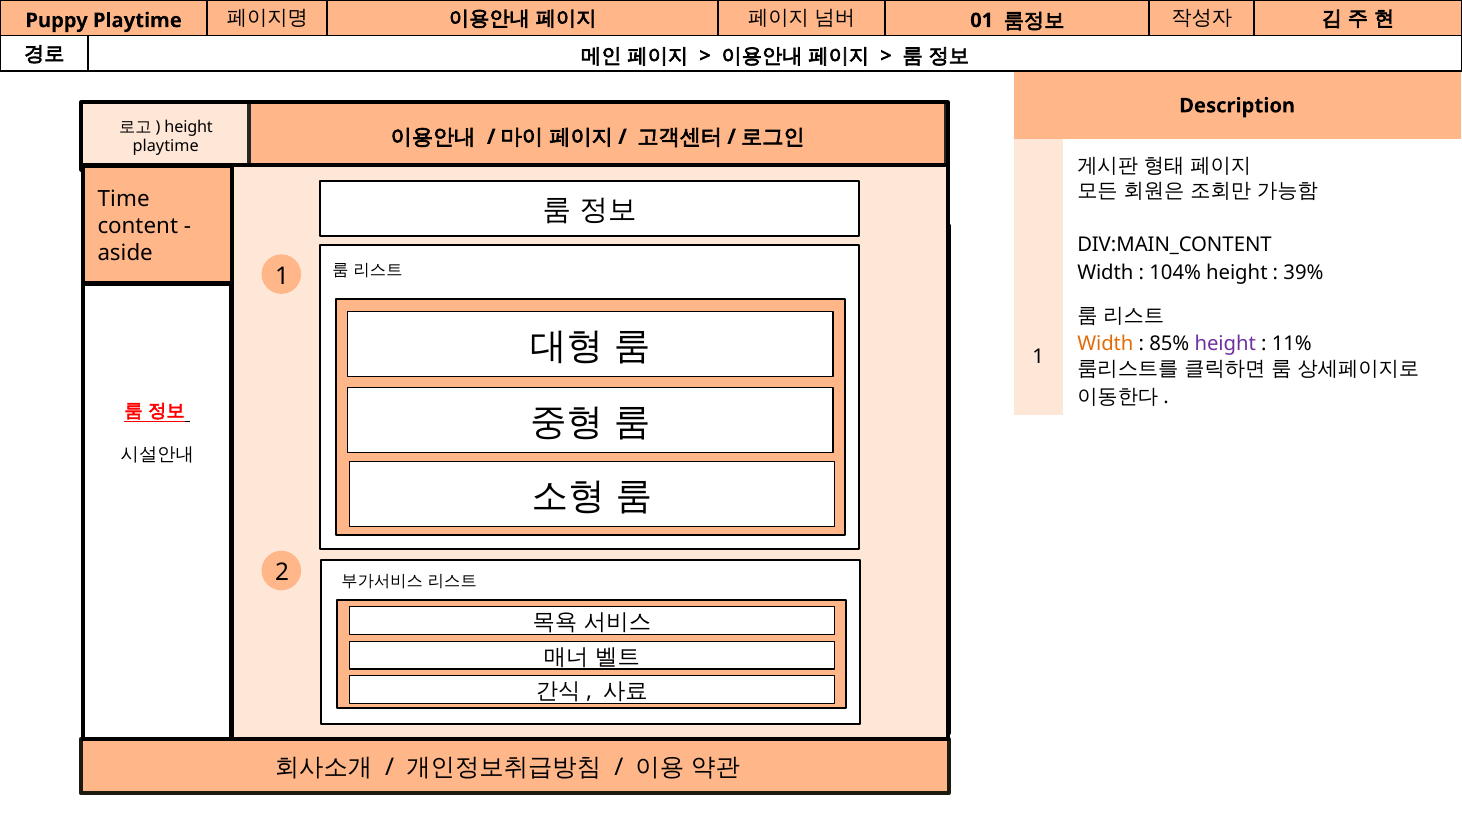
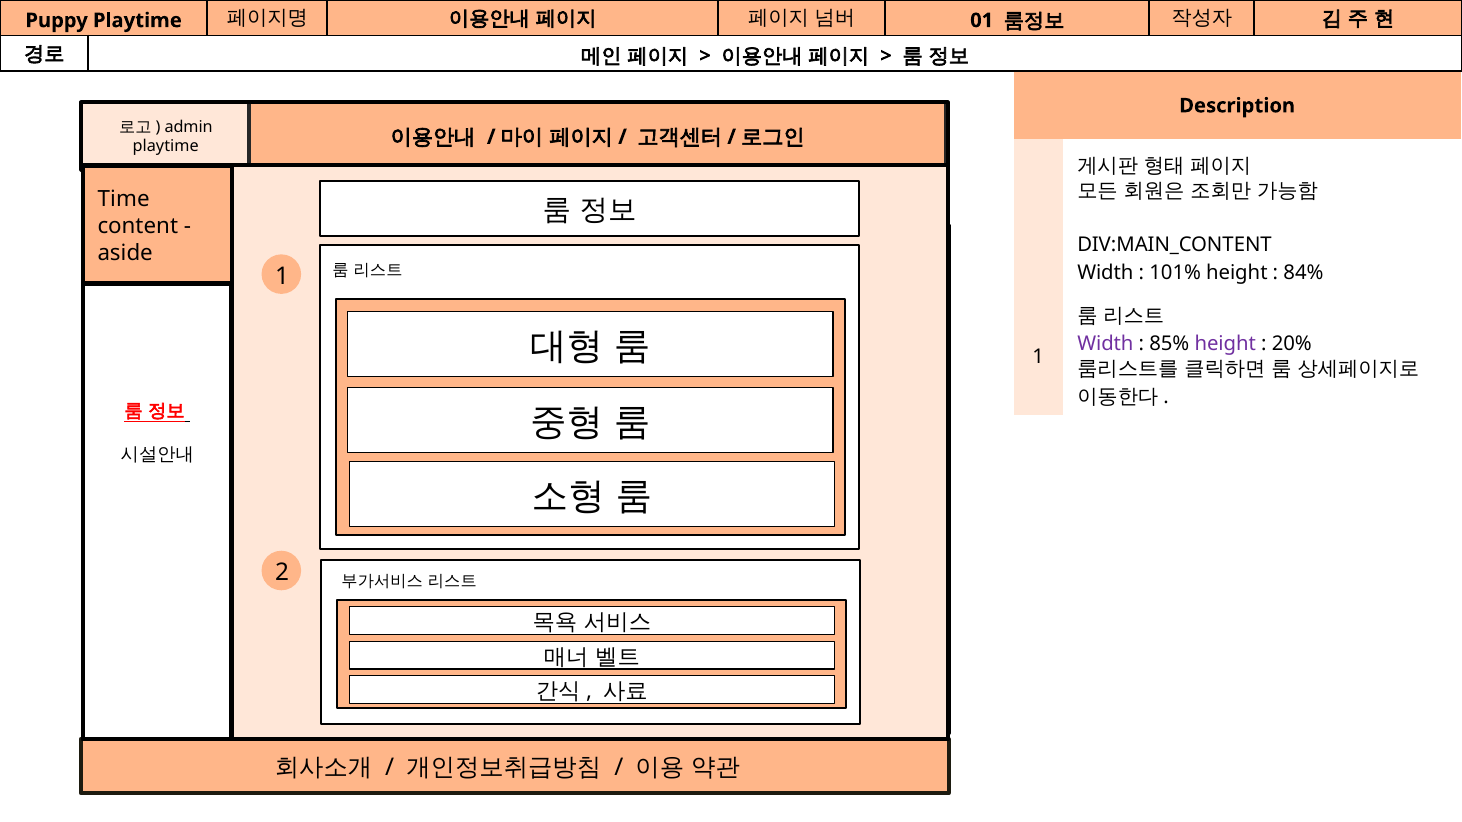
height: height -> admin (189, 127)
104%: 104% -> 101% (1175, 273)
39%: 39% -> 84% (1304, 273)
Width colour: orange -> purple (1105, 343)
11%: 11% -> 20% (1292, 343)
